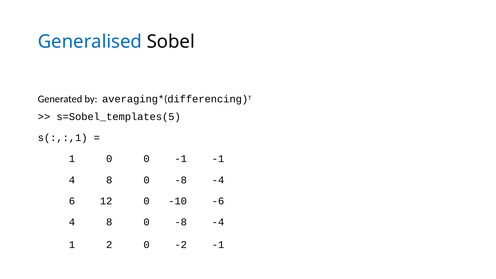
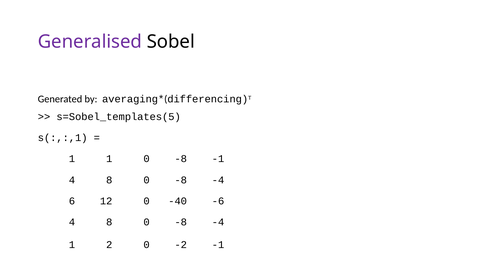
Generalised colour: blue -> purple (90, 42)
1 0: 0 -> 1 (109, 159)
-1: -1 -> -8 (181, 159)
-10: -10 -> -40 (178, 201)
